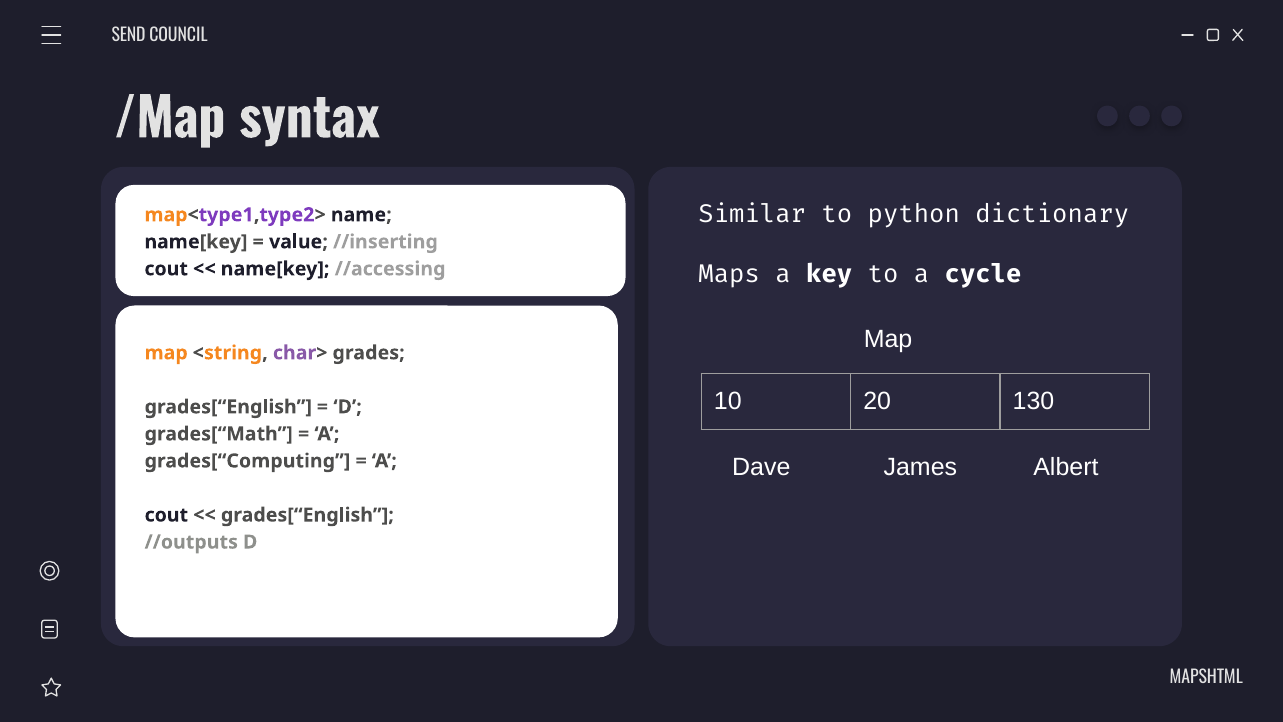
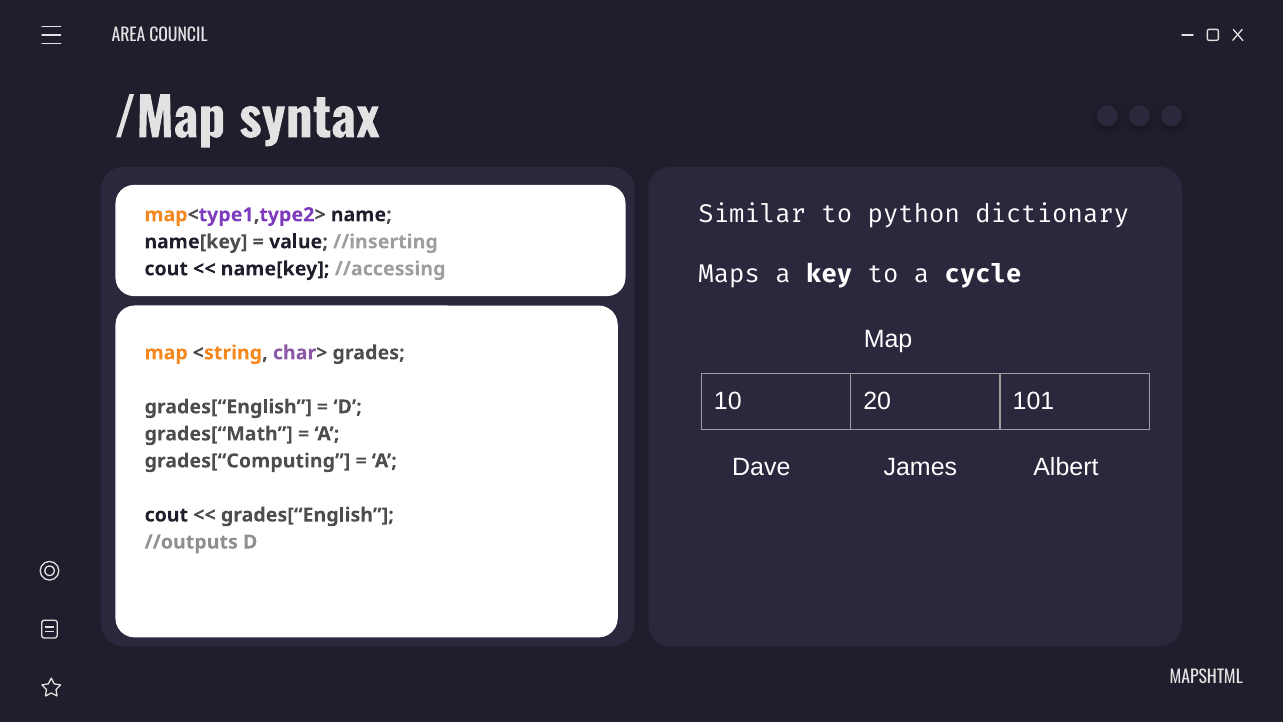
SEND: SEND -> AREA (129, 36)
130: 130 -> 101 (1034, 401)
